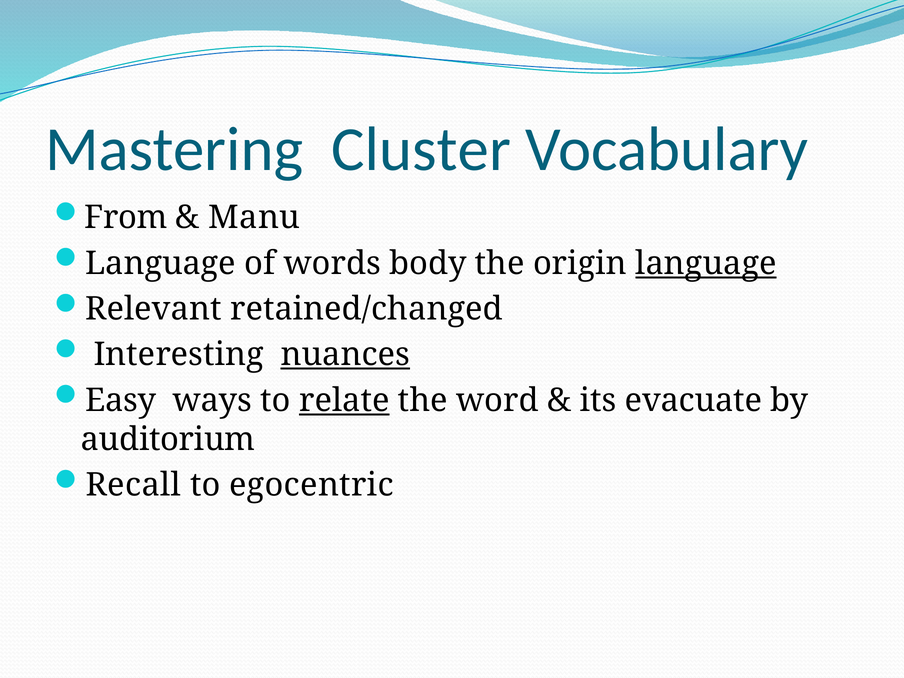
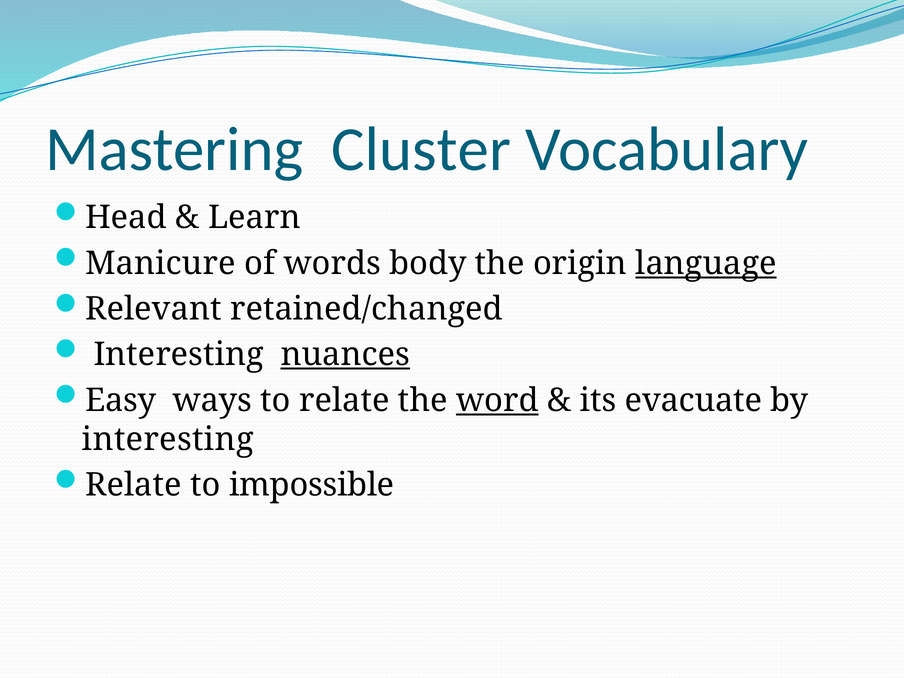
From: From -> Head (126, 218)
Manu: Manu -> Learn (254, 218)
Language: Language -> Manicure (160, 263)
relate underline: present -> none (344, 400)
word underline: none -> present (497, 400)
auditorium: auditorium -> interesting (168, 439)
Recall: Recall -> Relate (133, 485)
egocentric: egocentric -> impossible (312, 485)
